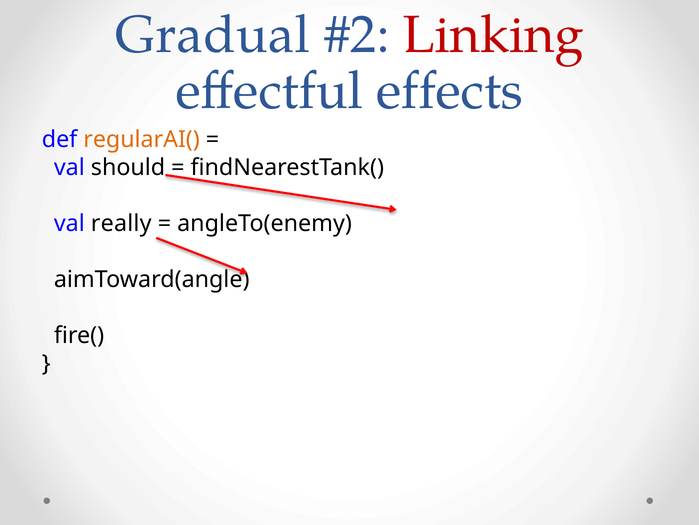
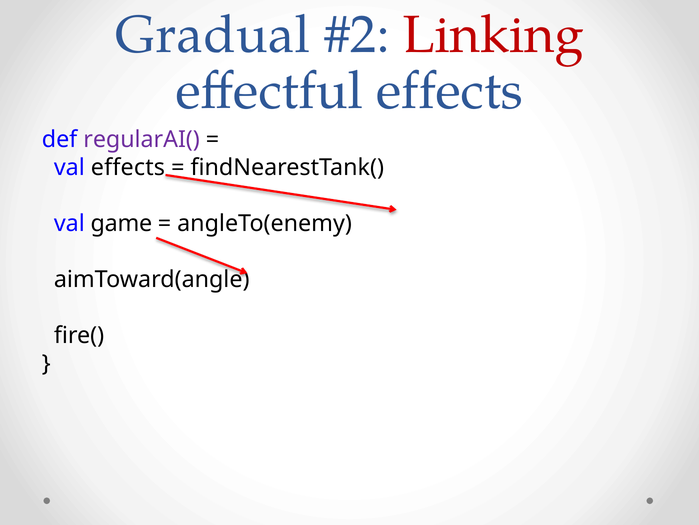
regularAI( colour: orange -> purple (142, 139)
val should: should -> effects (128, 167)
really: really -> game (121, 223)
